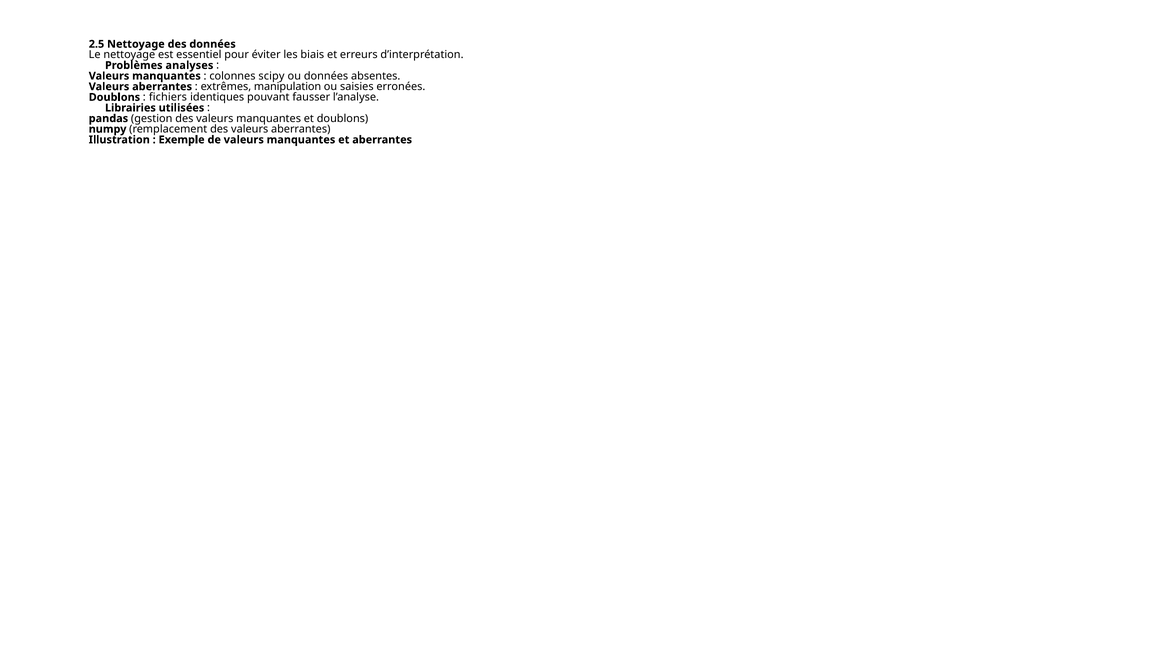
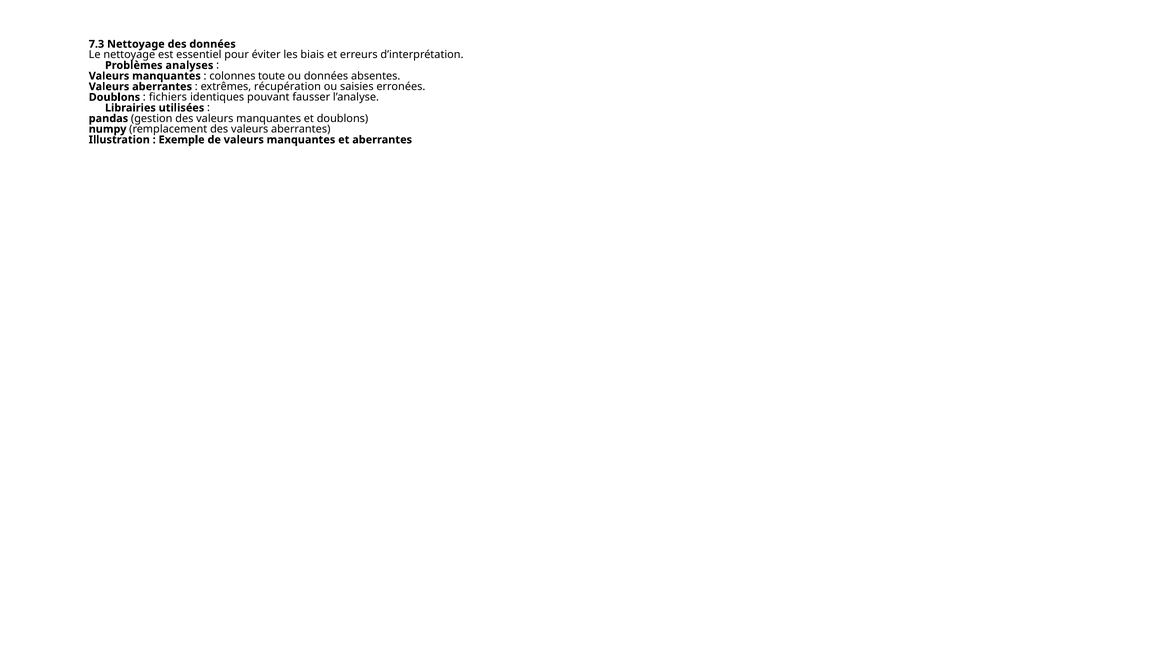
2.5: 2.5 -> 7.3 (96, 44)
scipy: scipy -> toute (272, 76)
manipulation: manipulation -> récupération (288, 87)
